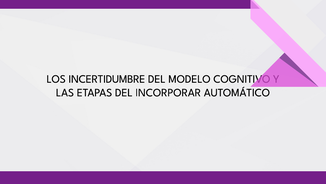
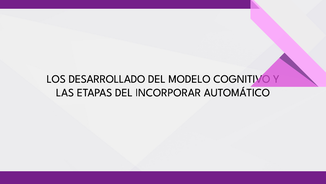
INCERTIDUMBRE: INCERTIDUMBRE -> DESARROLLADO (107, 79)
